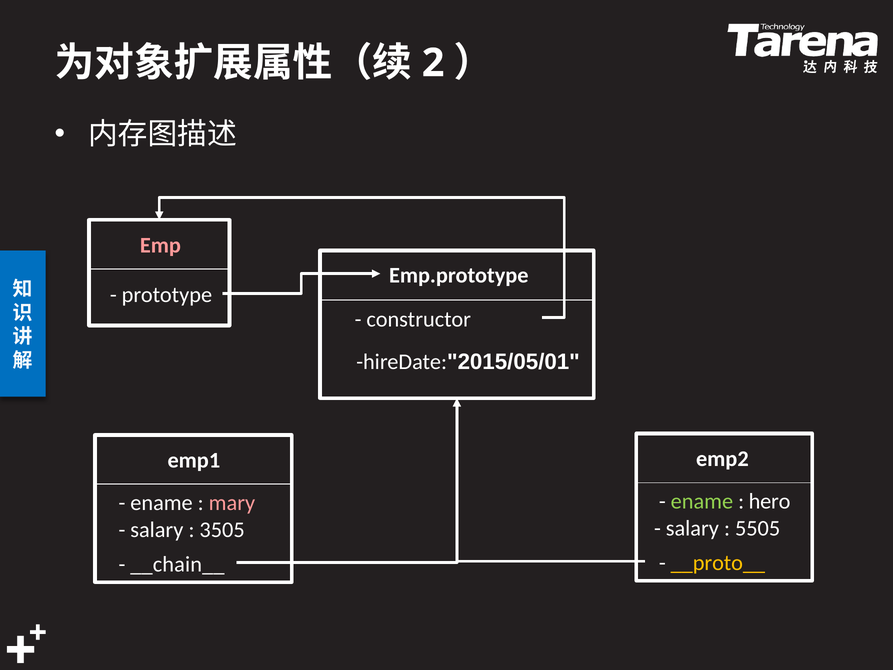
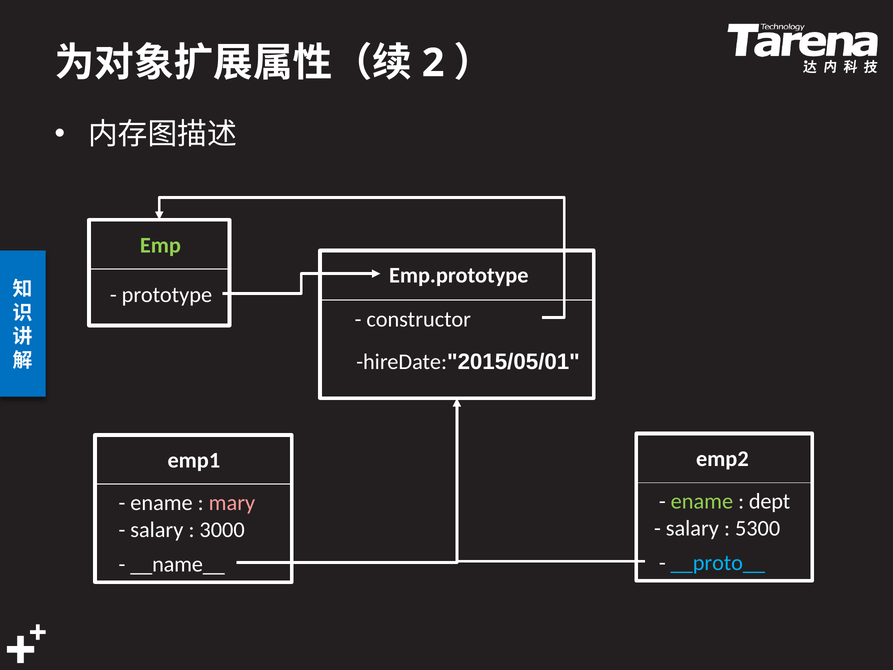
Emp colour: pink -> light green (160, 245)
hero: hero -> dept (770, 501)
5505: 5505 -> 5300 (758, 528)
3505: 3505 -> 3000 (222, 530)
__proto__ colour: yellow -> light blue (718, 563)
__chain__: __chain__ -> __name__ (178, 564)
